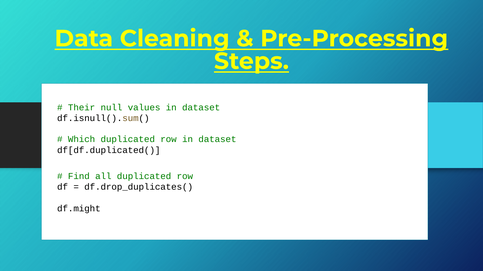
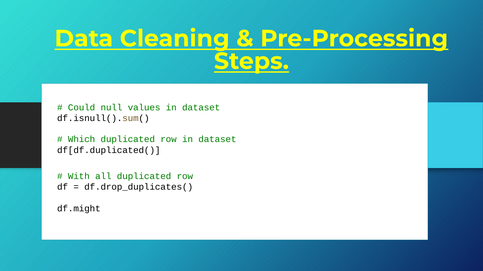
Their: Their -> Could (82, 108)
Find: Find -> With (79, 177)
